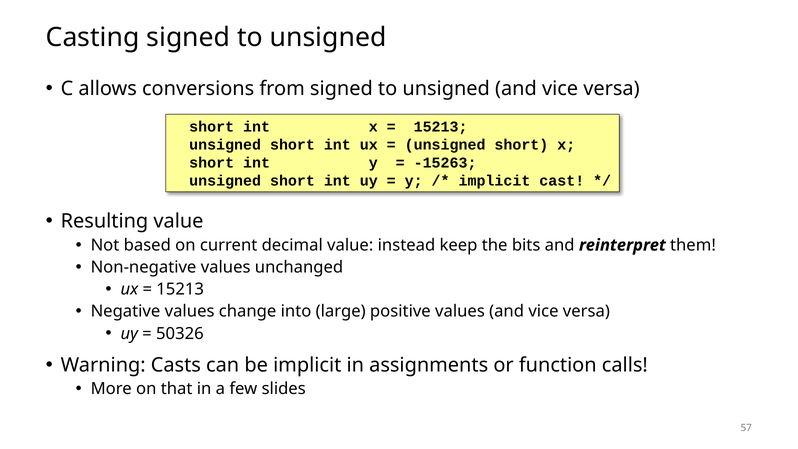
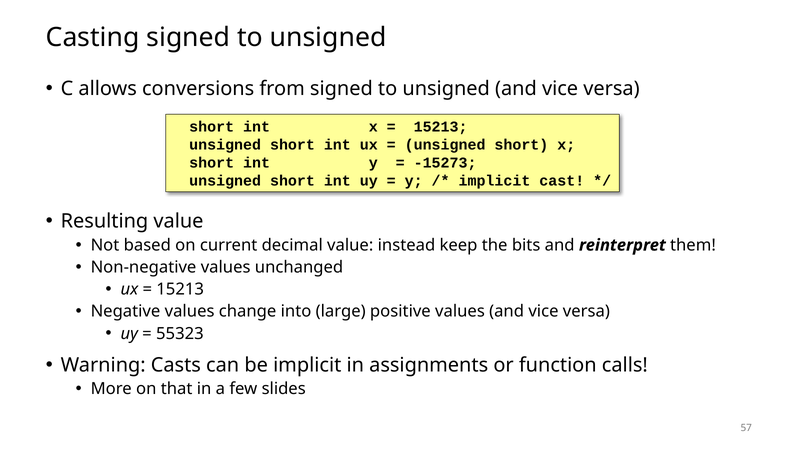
-15263: -15263 -> -15273 (445, 163)
50326: 50326 -> 55323 (180, 333)
